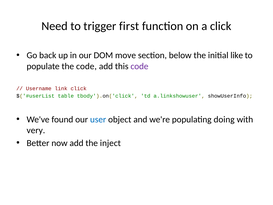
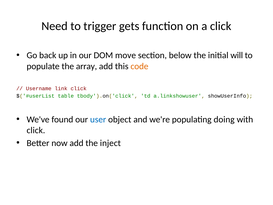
first: first -> gets (129, 26)
like: like -> will (237, 55)
the code: code -> array (87, 66)
code colour: purple -> orange (139, 66)
very: very -> click (36, 130)
